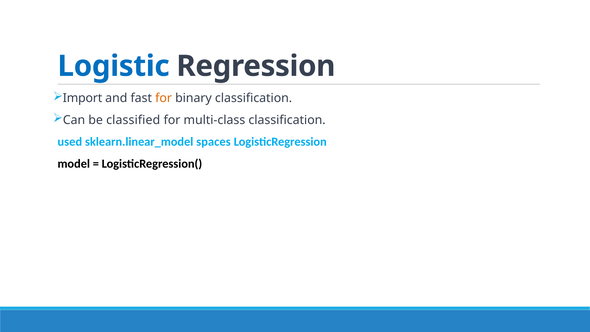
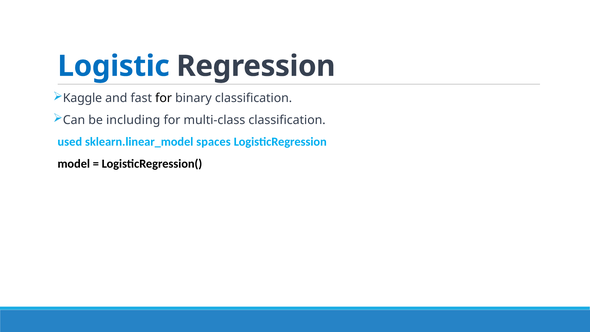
Import: Import -> Kaggle (82, 98)
for colour: orange -> black (164, 98)
classified: classified -> including (133, 120)
